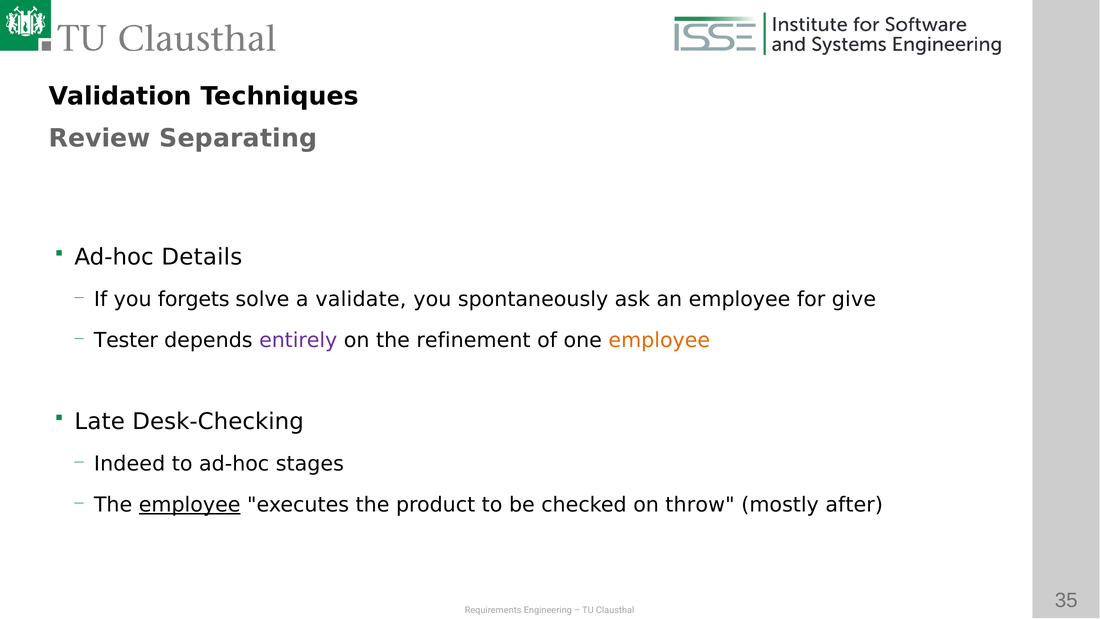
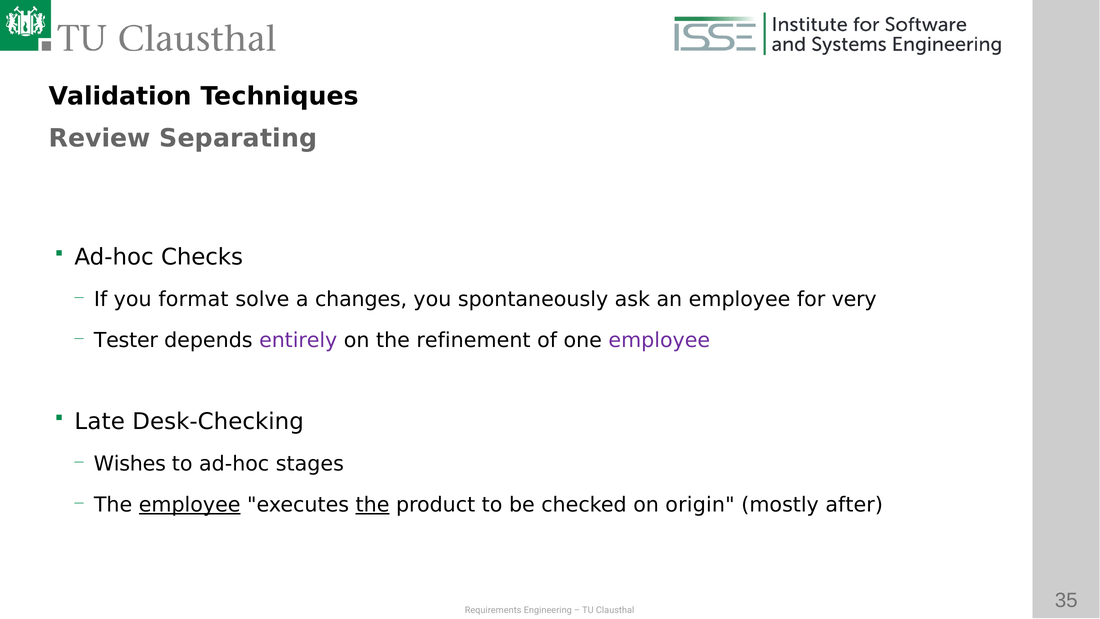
Details: Details -> Checks (202, 257)
forgets: forgets -> format (193, 299)
validate: validate -> changes (361, 299)
give: give -> very (854, 299)
employee colour: orange -> purple (659, 340)
Indeed: Indeed -> Wishes (130, 464)
the underline: none -> present (373, 505)
throw: throw -> origin (700, 505)
